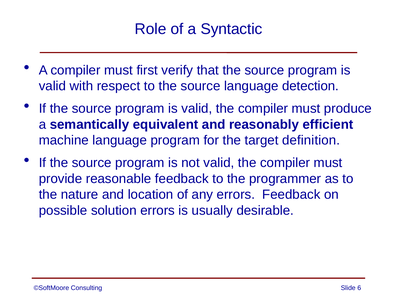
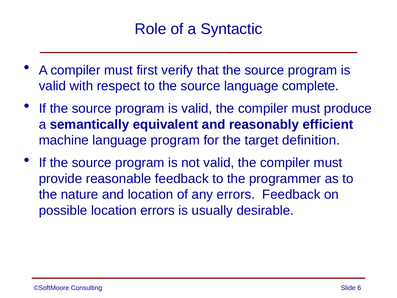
detection: detection -> complete (310, 86)
possible solution: solution -> location (114, 210)
